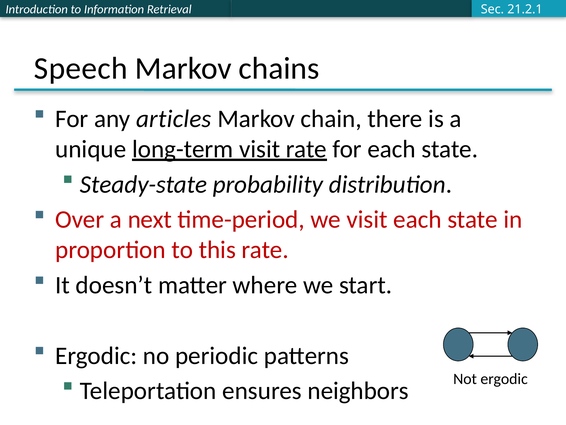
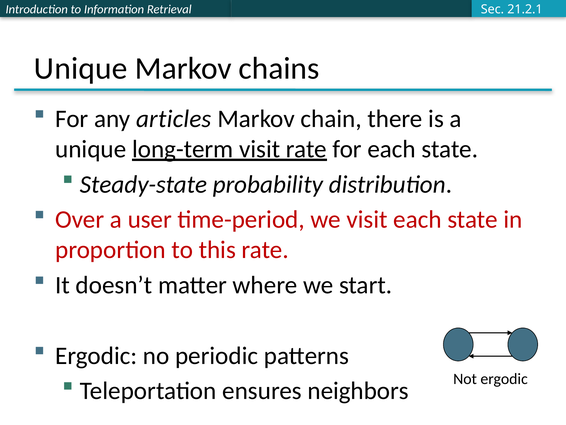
Speech: Speech -> Unique (81, 68)
next: next -> user (150, 219)
